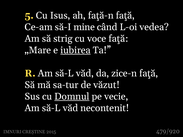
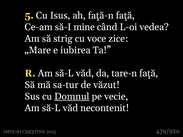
voce faţă: faţă -> zice (118, 39)
iubirea underline: present -> none (75, 50)
zice-n: zice-n -> tare-n (124, 73)
